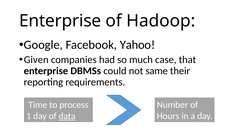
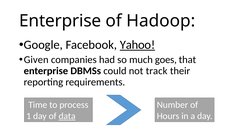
Yahoo underline: none -> present (137, 45)
case: case -> goes (166, 60)
same: same -> track (157, 71)
